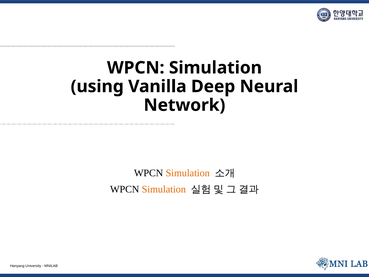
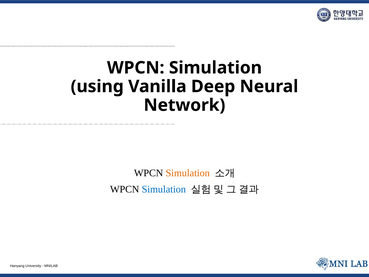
Simulation colour: orange -> blue (164, 189)
